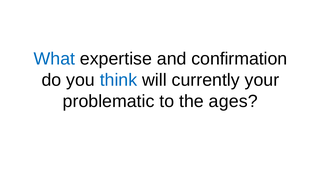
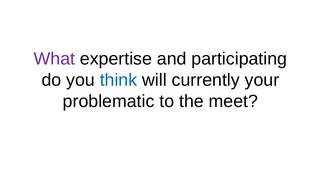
What colour: blue -> purple (54, 59)
confirmation: confirmation -> participating (239, 59)
ages: ages -> meet (233, 102)
